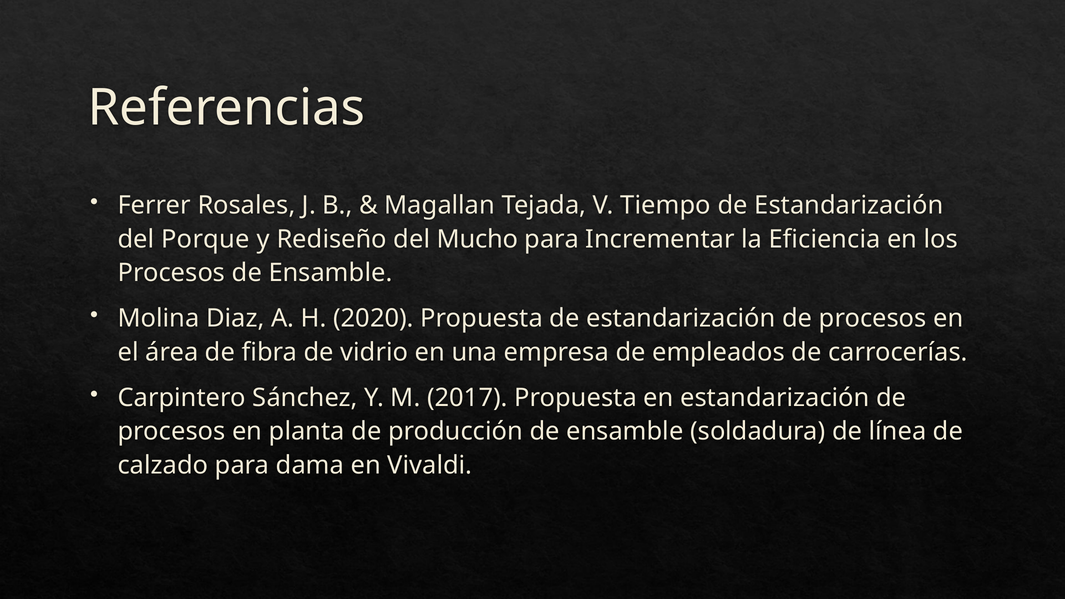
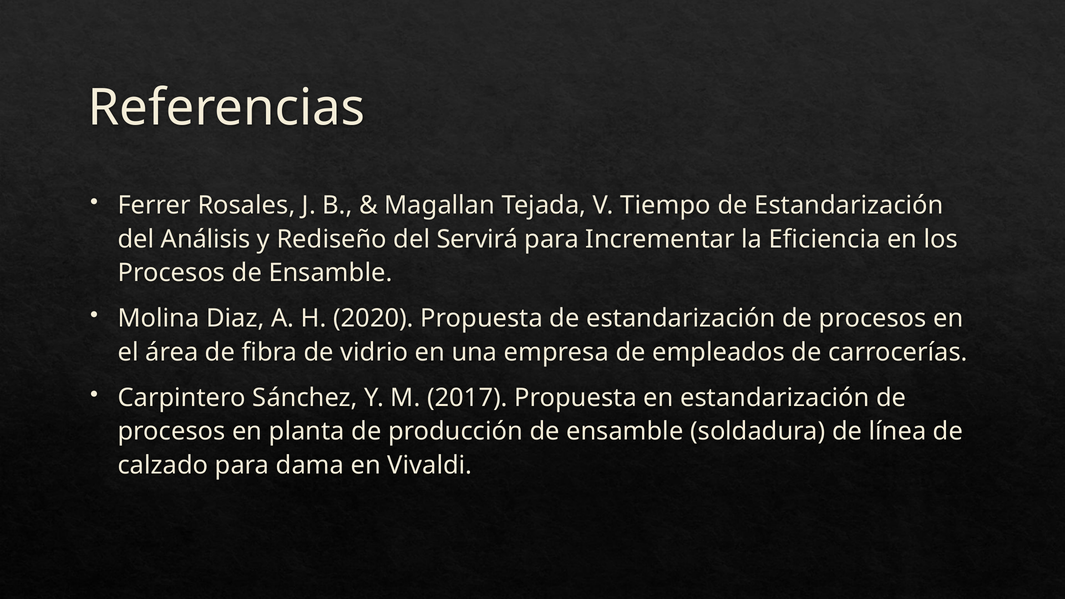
Porque: Porque -> Análisis (206, 239)
Mucho: Mucho -> Servirá (477, 239)
